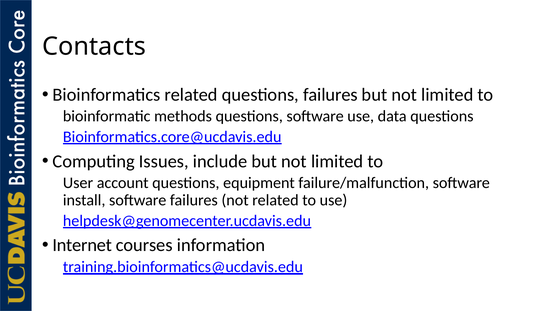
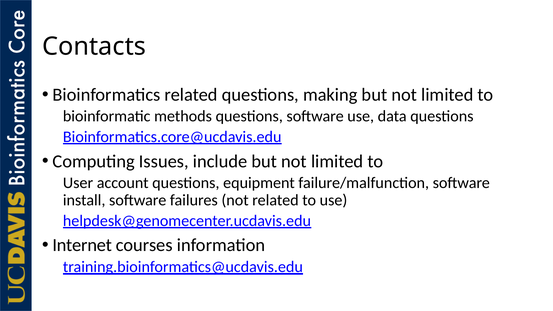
questions failures: failures -> making (330, 95)
